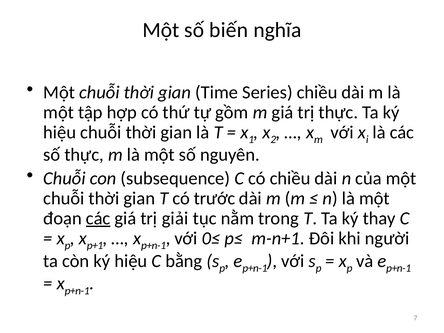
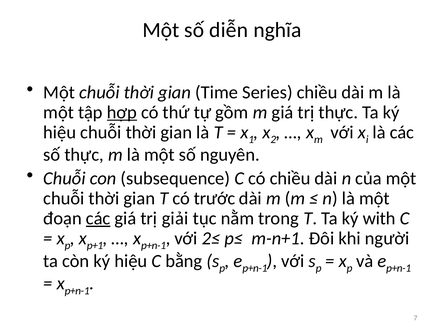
biến: biến -> diễn (229, 30)
hợp underline: none -> present (122, 112)
thay: thay -> with (379, 218)
0≤: 0≤ -> 2≤ (211, 238)
